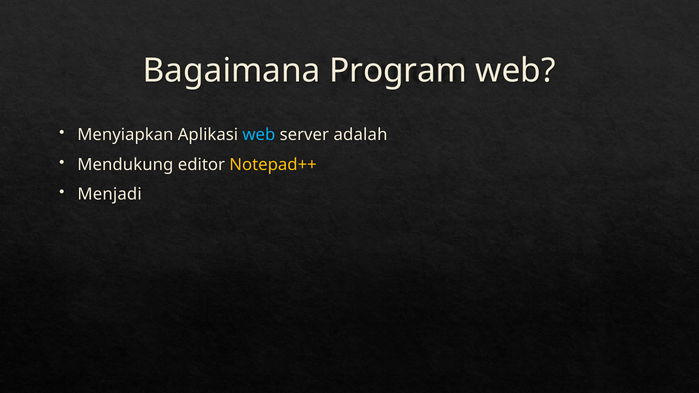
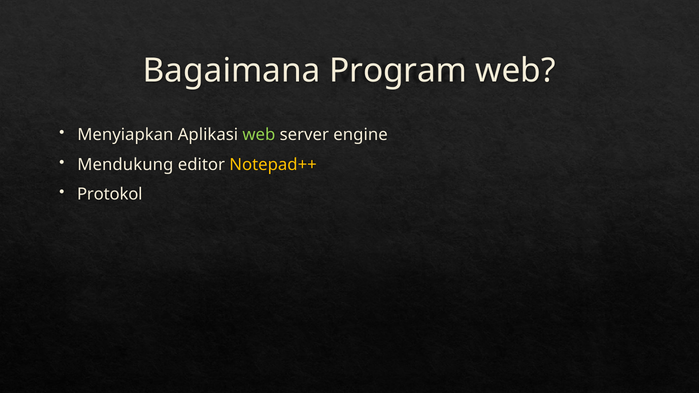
web colour: light blue -> light green (259, 135)
adalah: adalah -> engine (361, 135)
Menjadi: Menjadi -> Protokol (110, 194)
